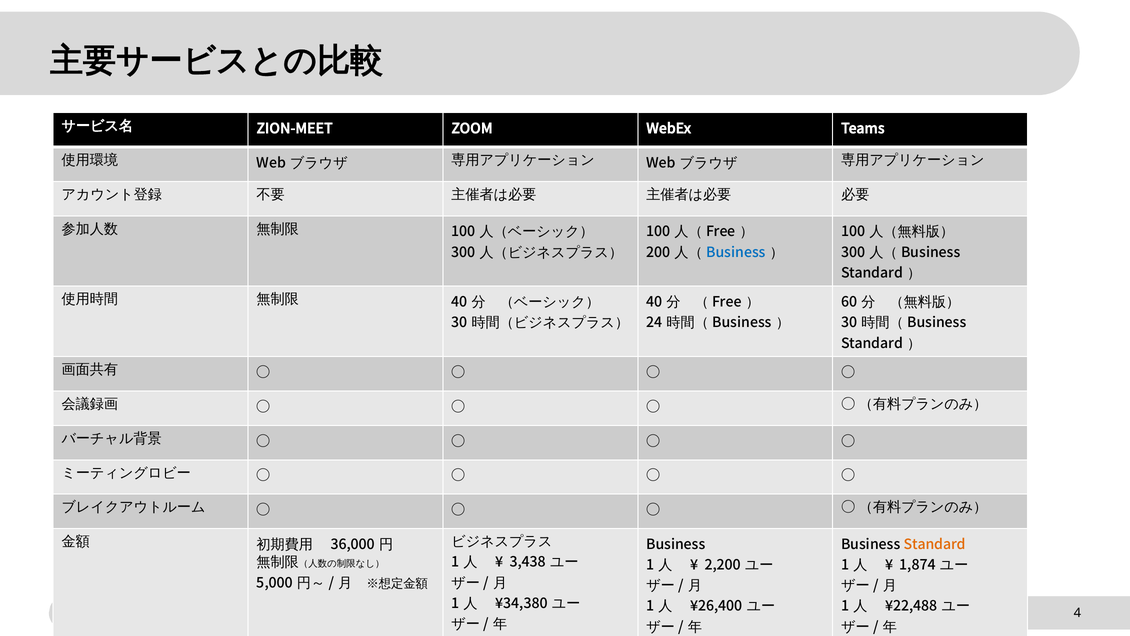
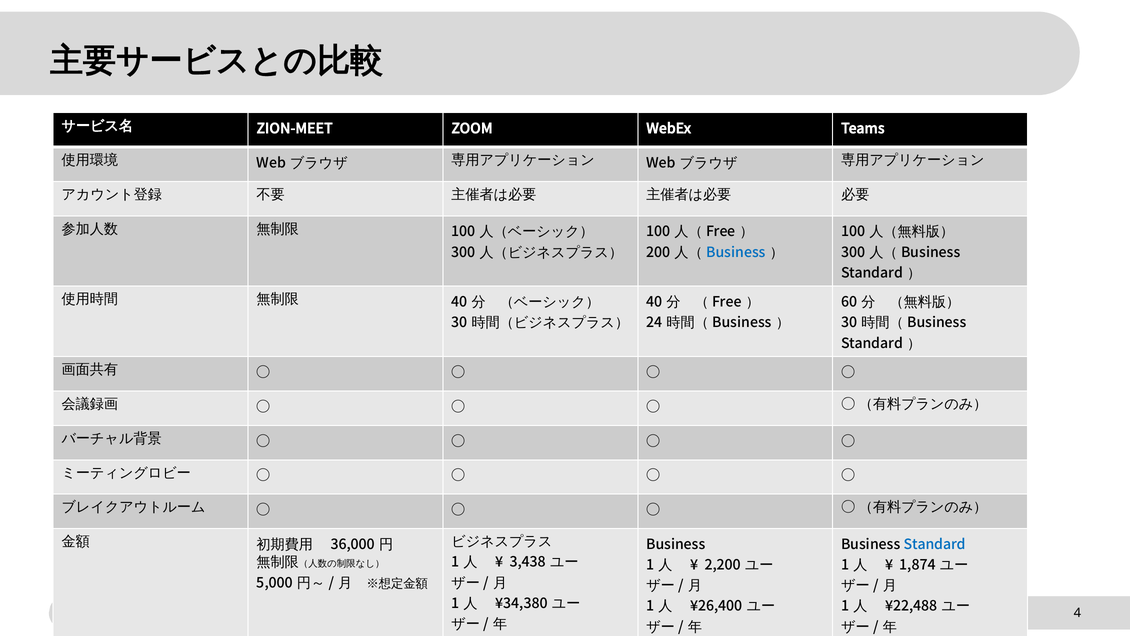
Standard colour: orange -> blue (935, 544)
